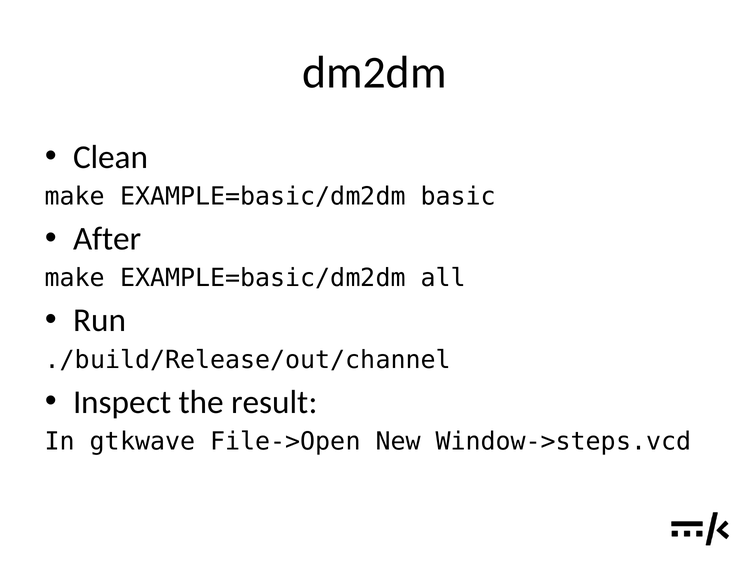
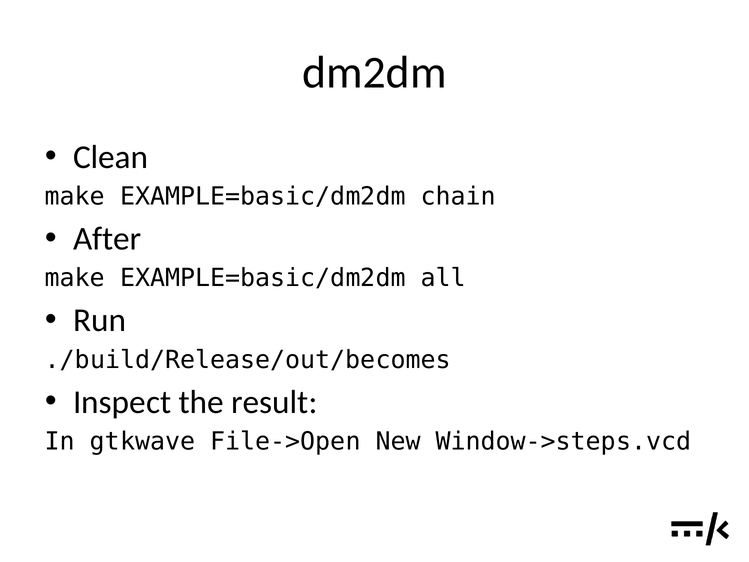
basic: basic -> chain (458, 197)
./build/Release/out/channel: ./build/Release/out/channel -> ./build/Release/out/becomes (248, 360)
